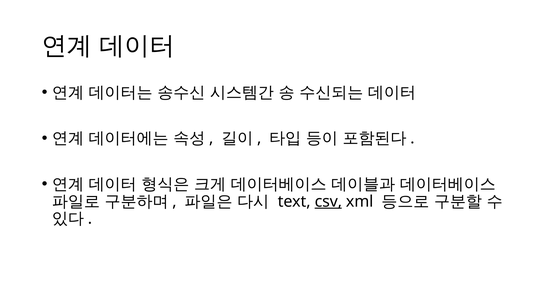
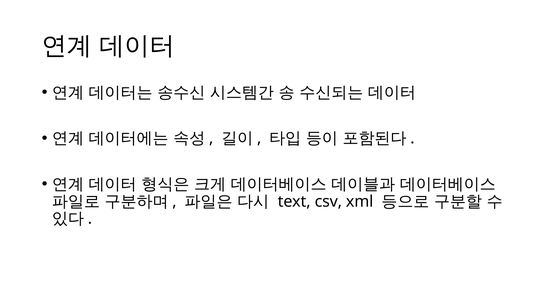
csv underline: present -> none (328, 202)
